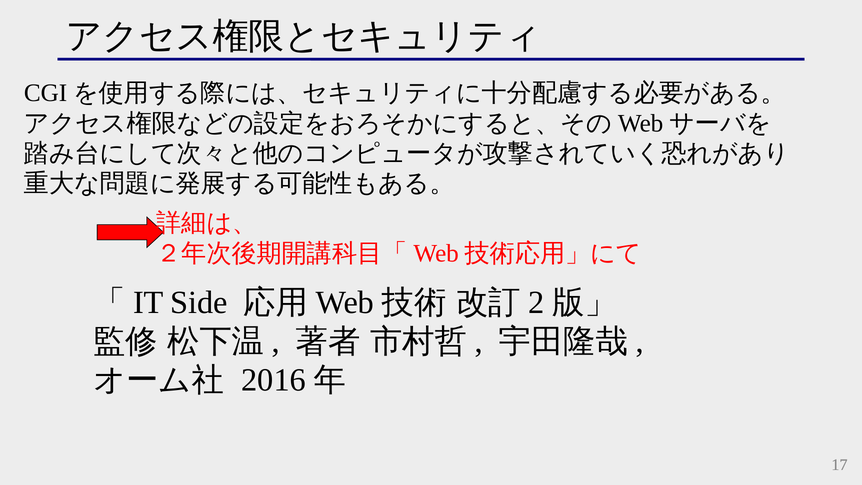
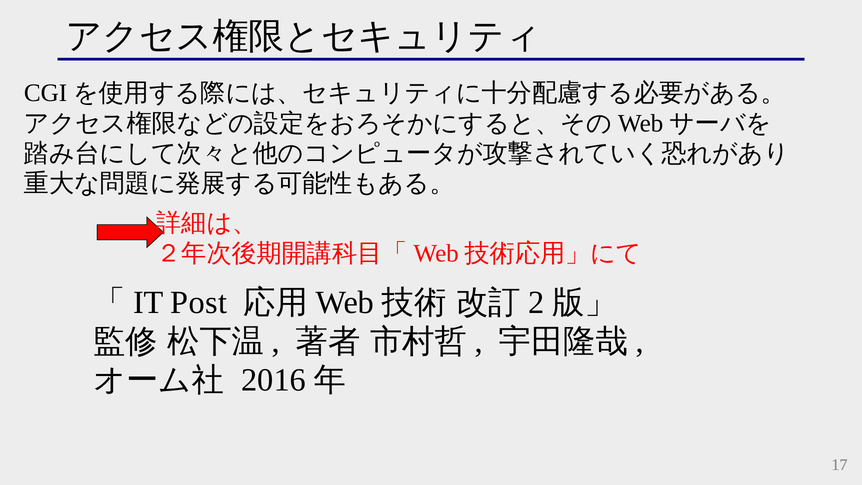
Side: Side -> Post (199, 303)
